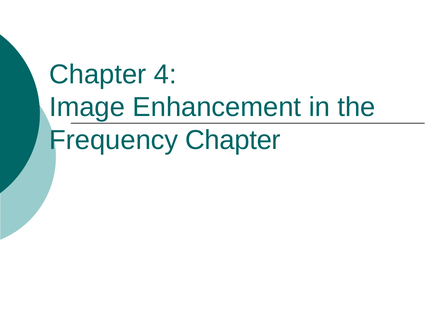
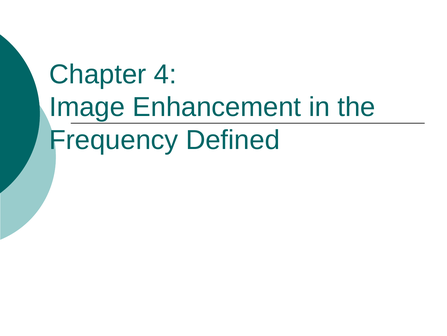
Frequency Chapter: Chapter -> Defined (233, 140)
